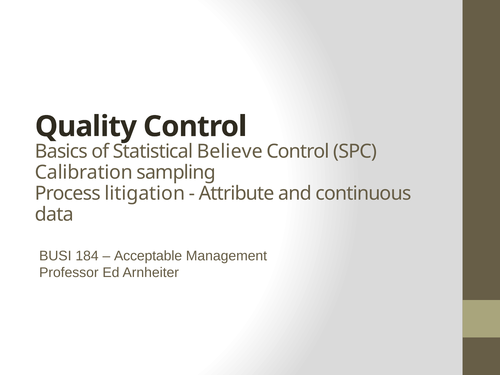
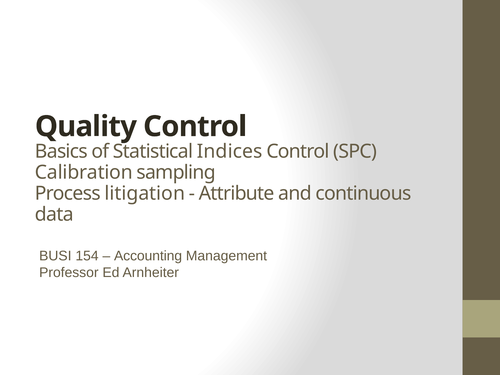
Believe: Believe -> Indices (230, 151)
184: 184 -> 154 (87, 256)
Acceptable: Acceptable -> Accounting (148, 256)
